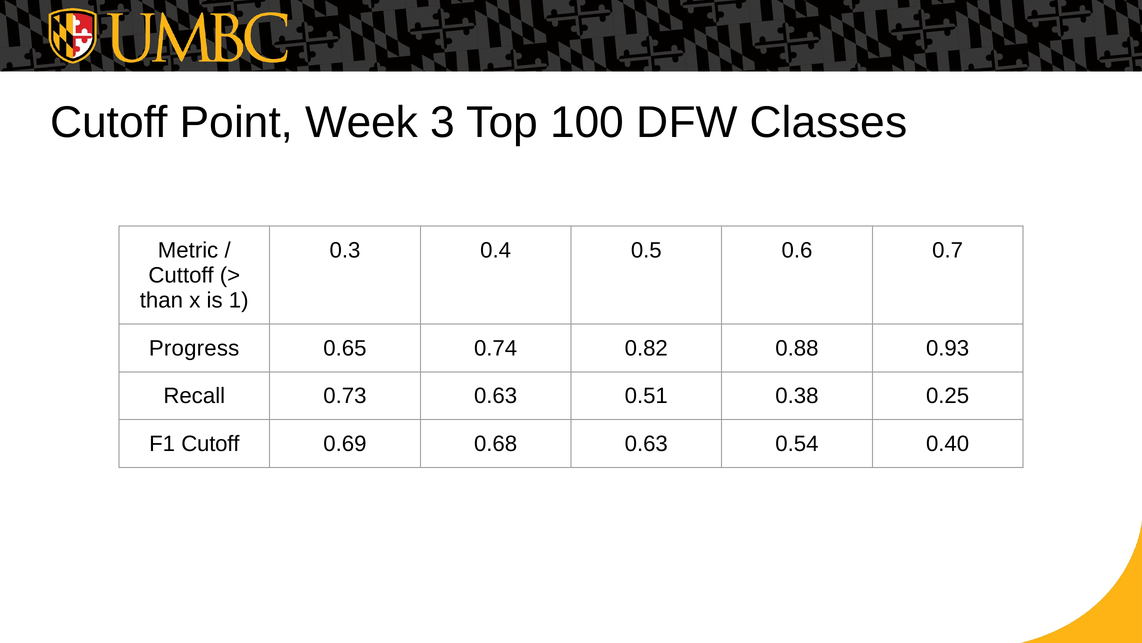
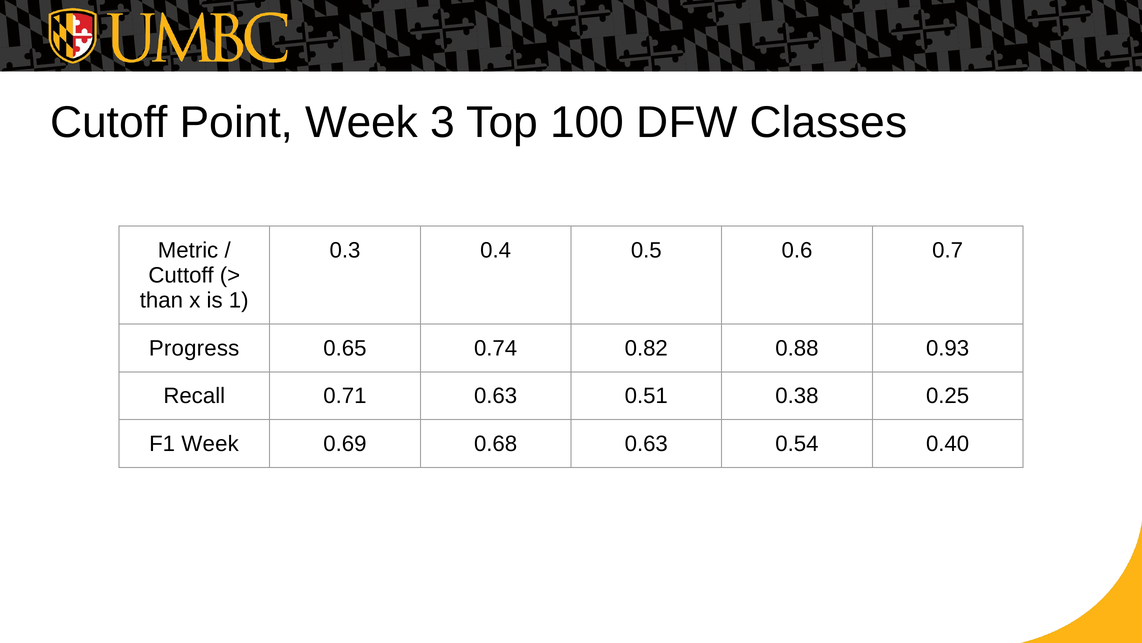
0.73: 0.73 -> 0.71 (345, 396)
F1 Cutoff: Cutoff -> Week (210, 443)
